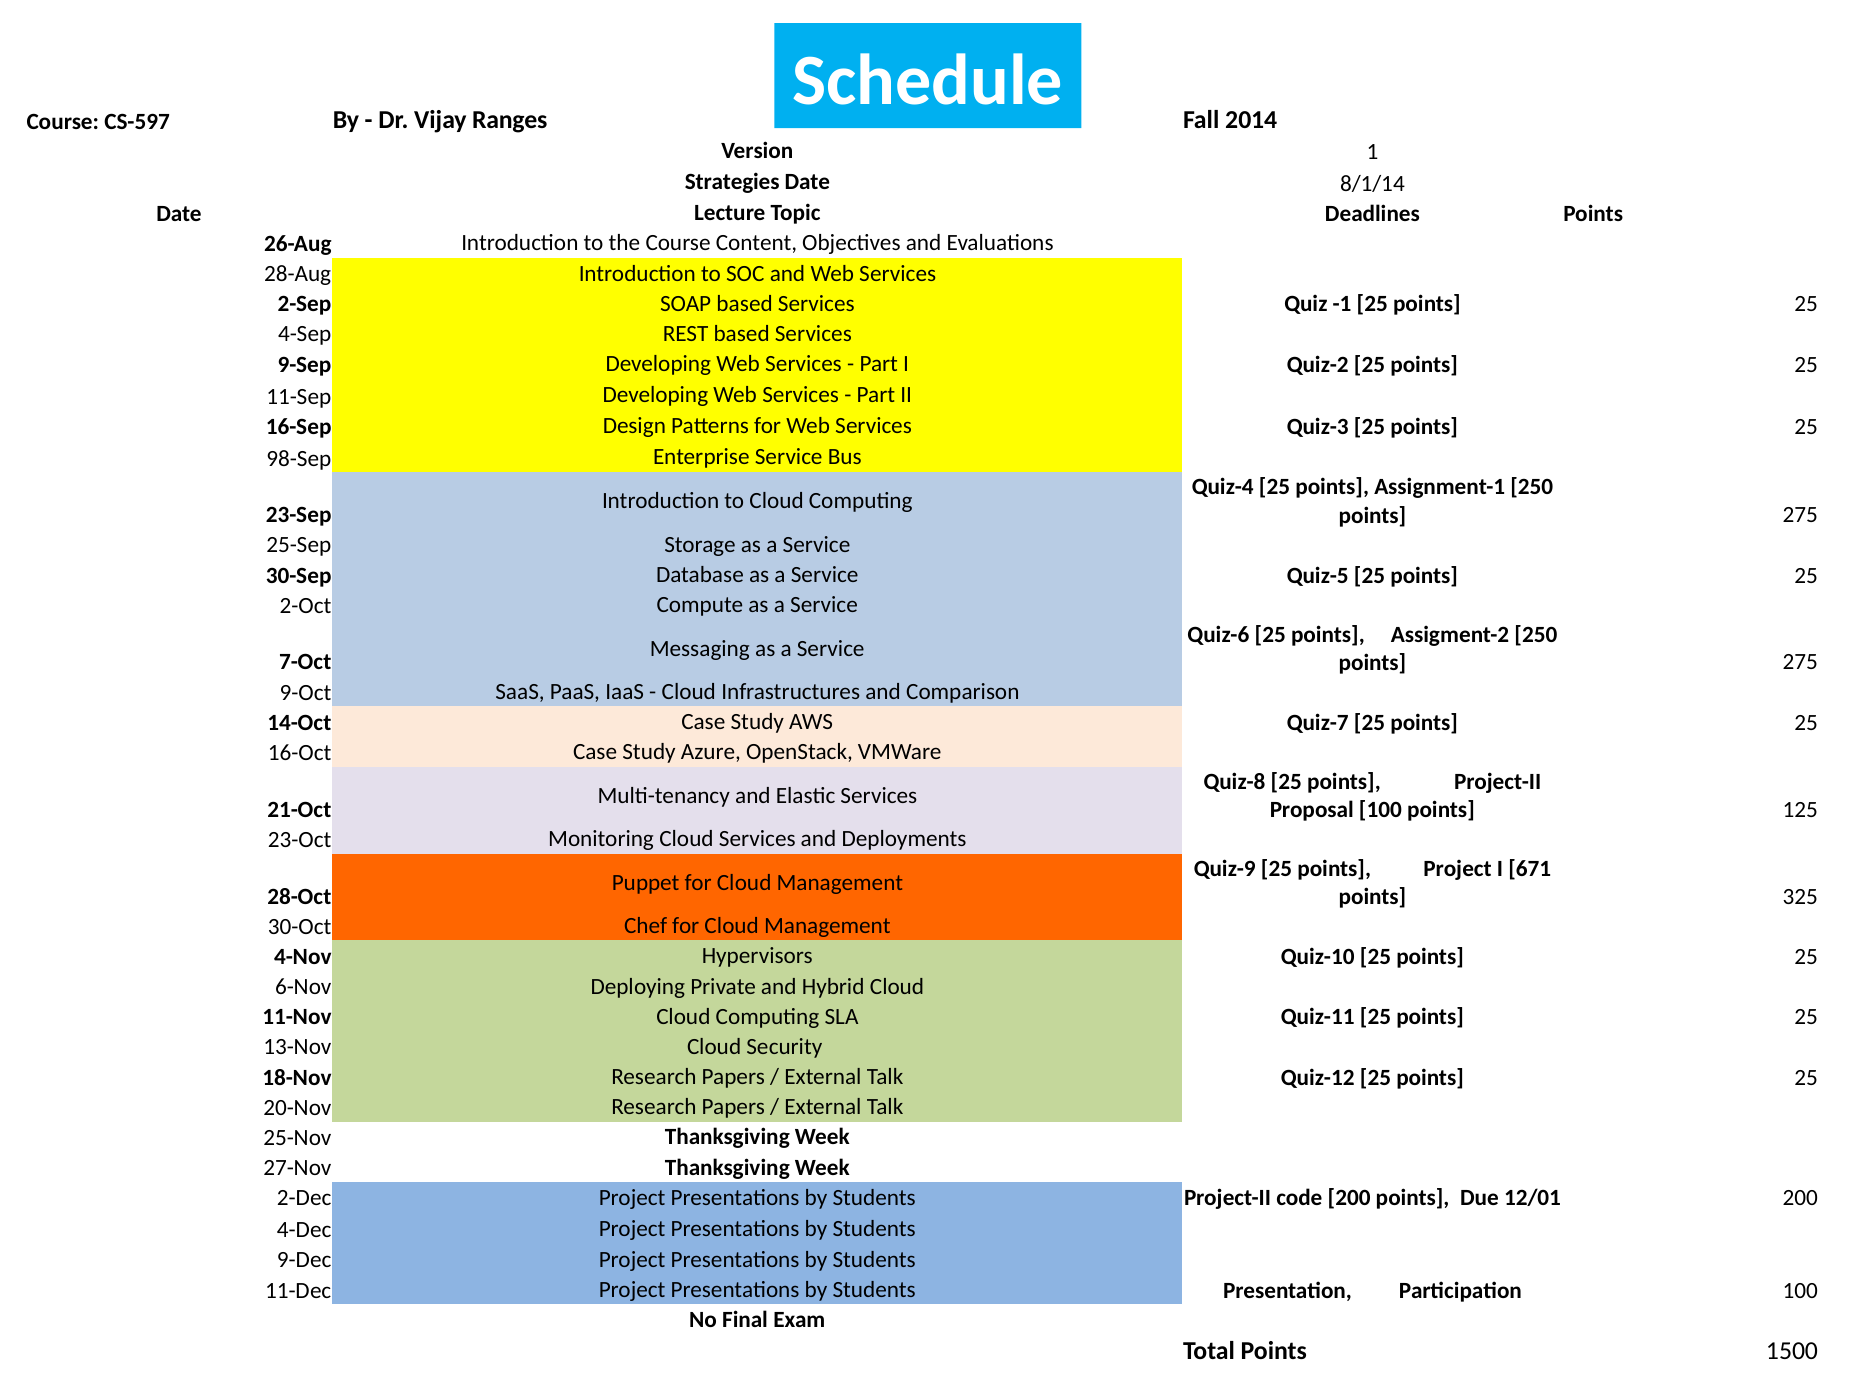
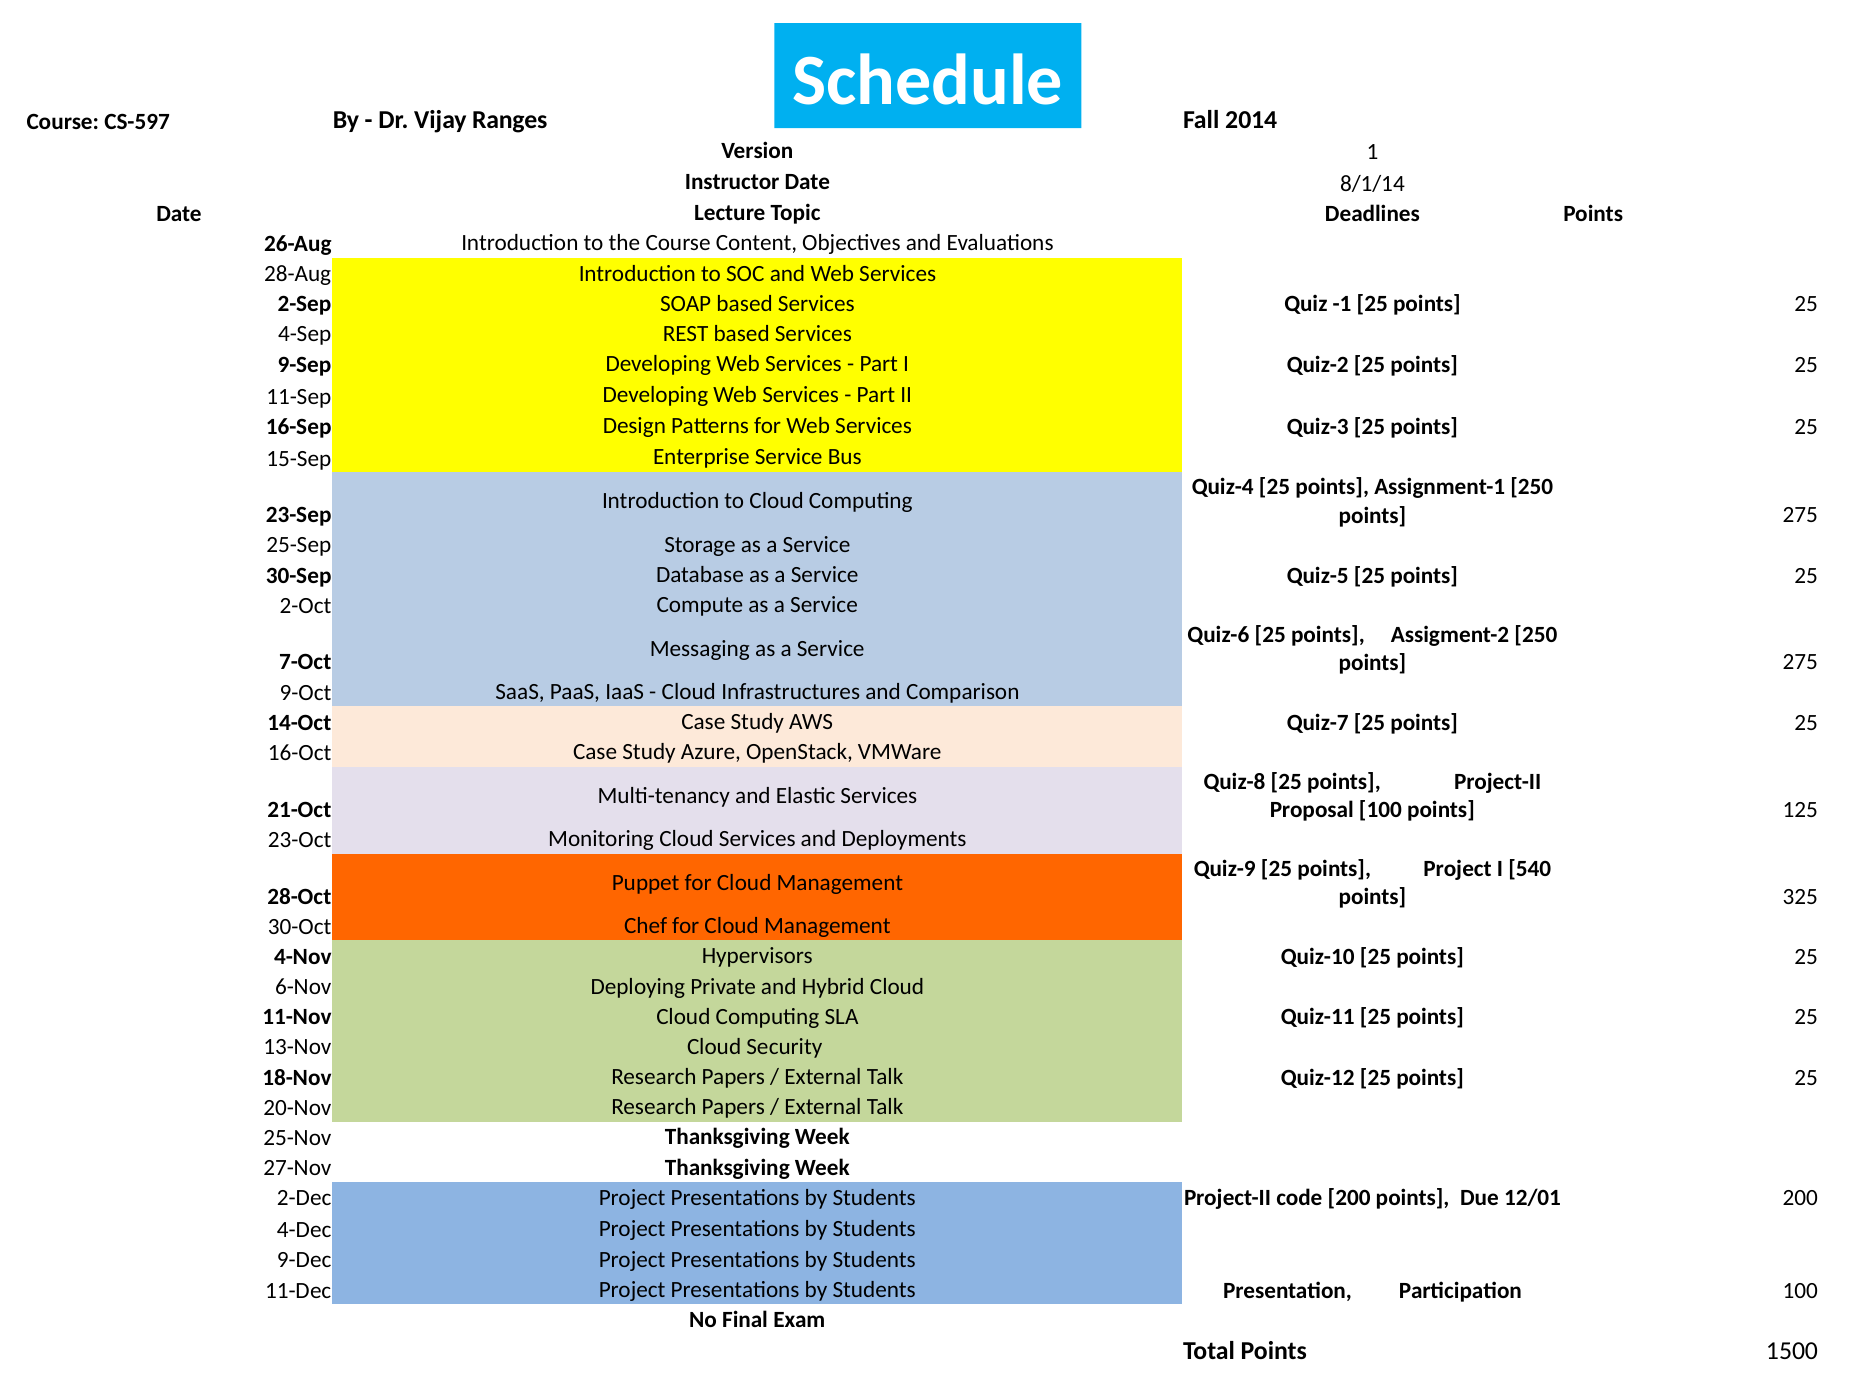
Strategies: Strategies -> Instructor (732, 182)
98-Sep: 98-Sep -> 15-Sep (299, 458)
671: 671 -> 540 (1530, 869)
